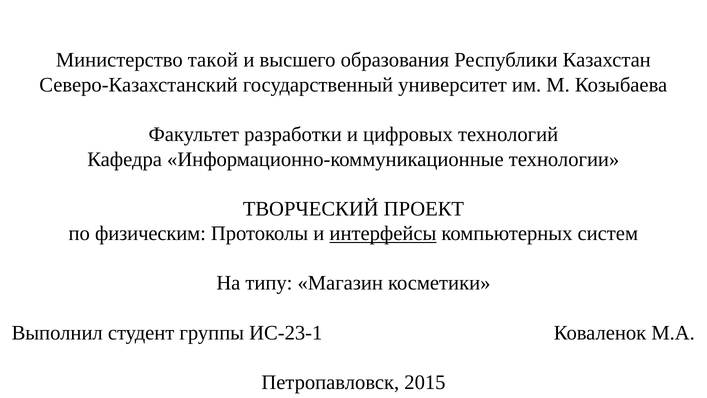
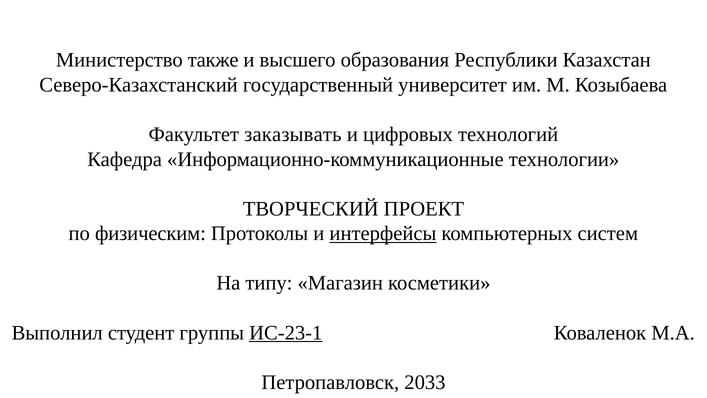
такой: такой -> также (213, 60)
разработки: разработки -> заказывать (293, 134)
ИС-23-1 underline: none -> present (286, 332)
2015: 2015 -> 2033 (425, 382)
